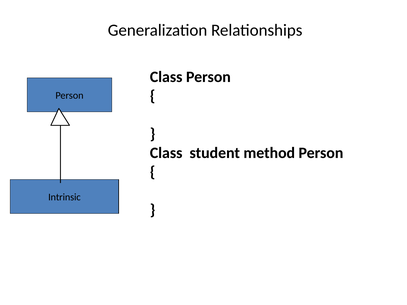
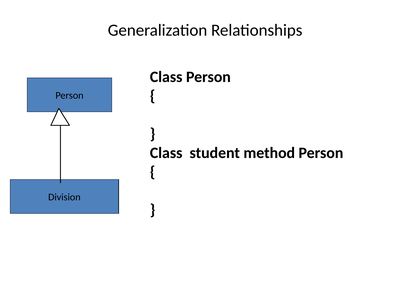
Intrinsic: Intrinsic -> Division (64, 197)
